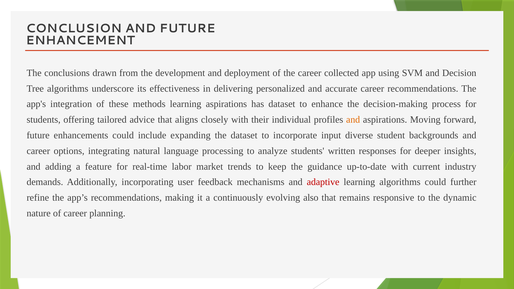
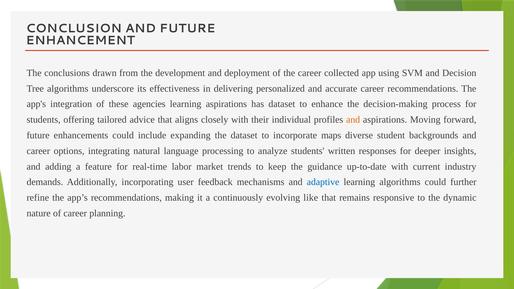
methods: methods -> agencies (149, 104)
input: input -> maps (331, 135)
adaptive colour: red -> blue (323, 182)
also: also -> like (311, 198)
